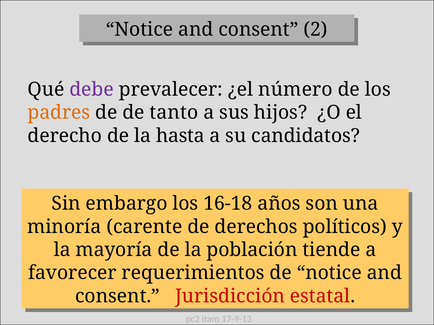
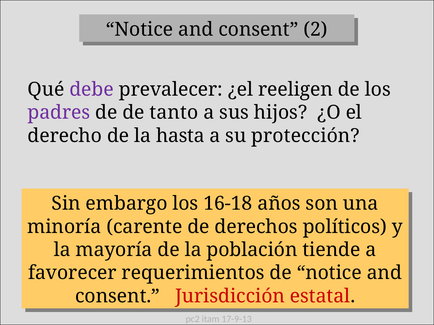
número: número -> reeligen (296, 90)
padres colour: orange -> purple (59, 113)
candidatos: candidatos -> protección (305, 136)
